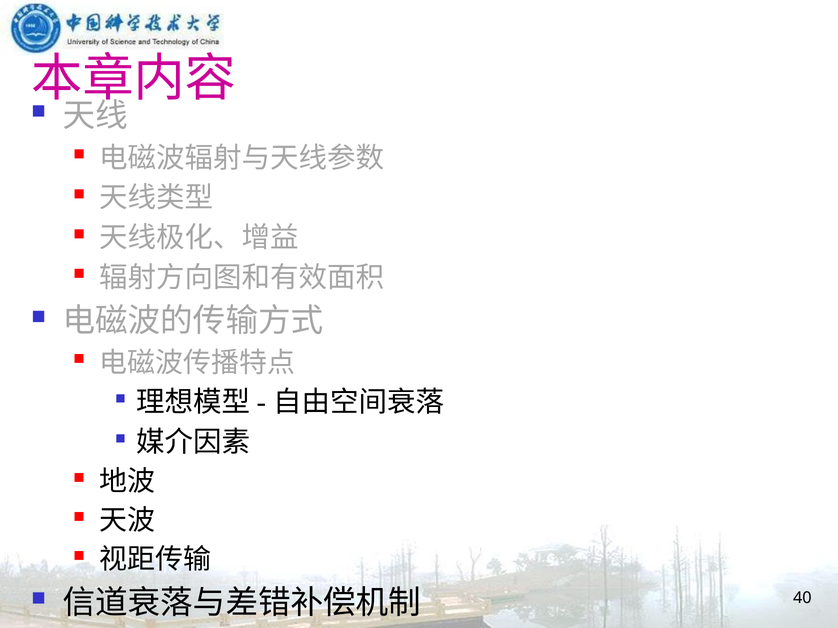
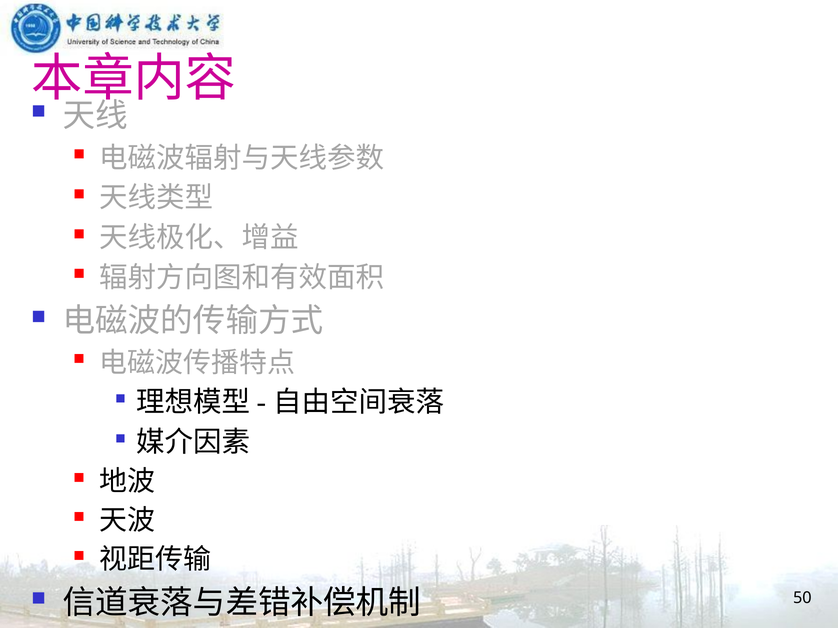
40: 40 -> 50 (802, 599)
